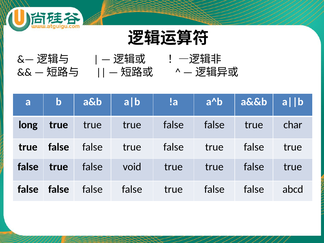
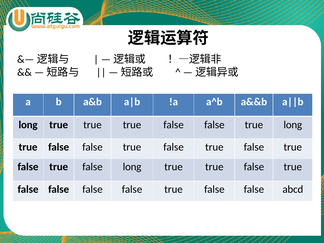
true char: char -> long (293, 125)
false void: void -> long (132, 167)
